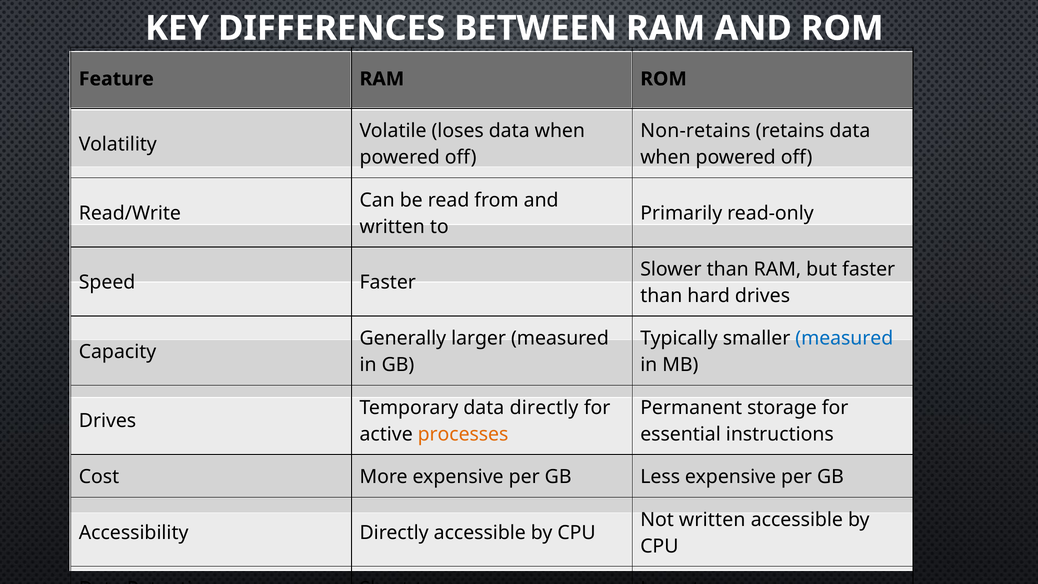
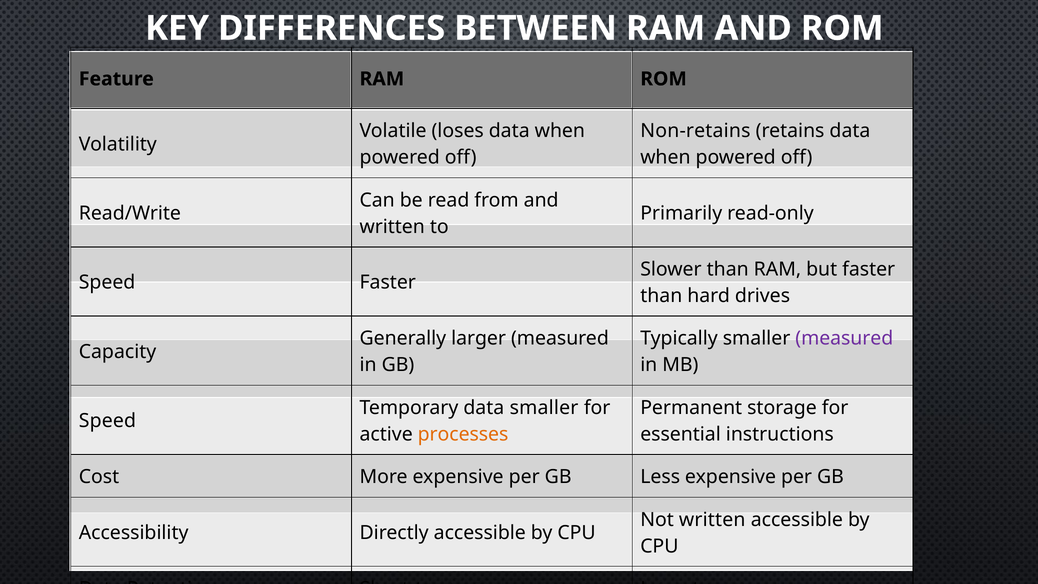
measured colour: blue -> purple (844, 338)
data directly: directly -> smaller (544, 408)
Drives: Drives -> Speed (107, 421)
